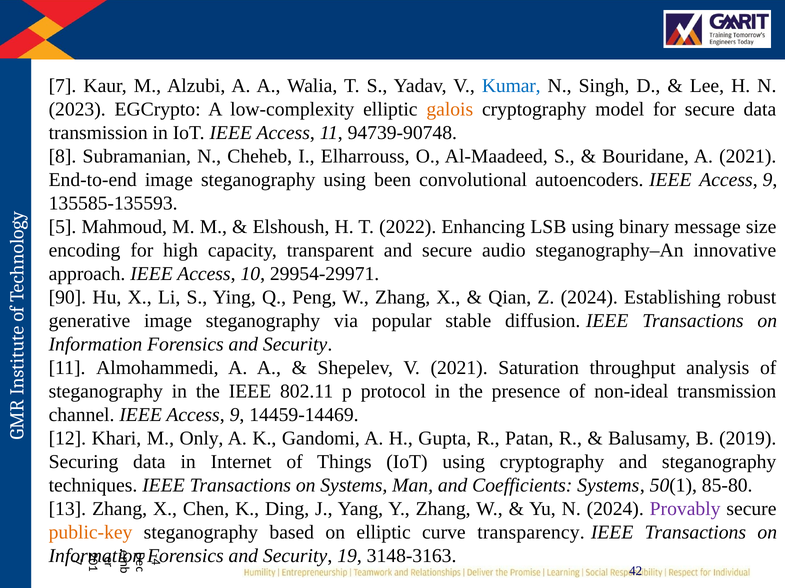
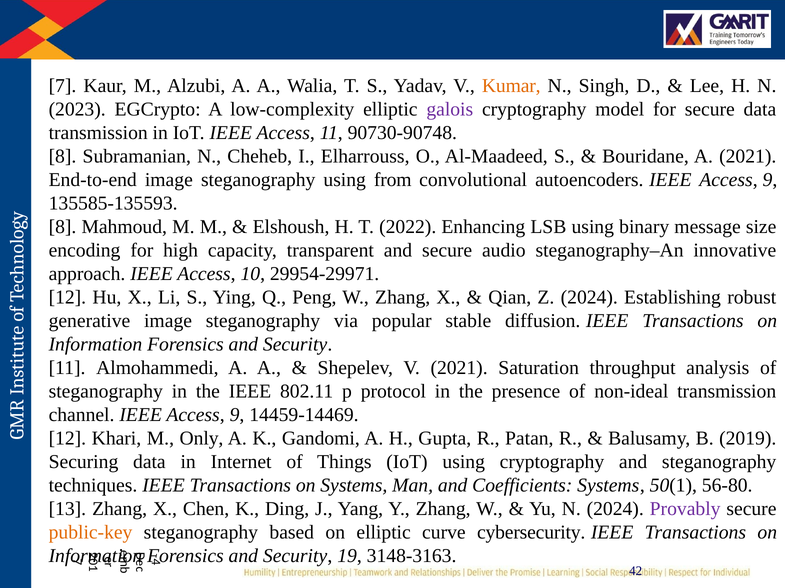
Kumar colour: blue -> orange (511, 86)
galois colour: orange -> purple (450, 109)
94739-90748: 94739-90748 -> 90730-90748 (402, 133)
been: been -> from (393, 180)
5: 5 -> 8 (63, 227)
90: 90 -> 12 (67, 298)
85-80: 85-80 -> 56-80 (727, 486)
transparency: transparency -> cybersecurity (531, 533)
